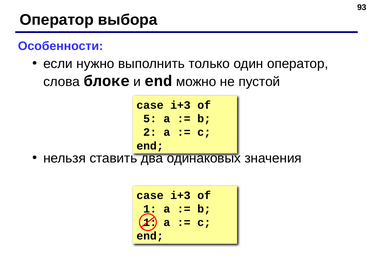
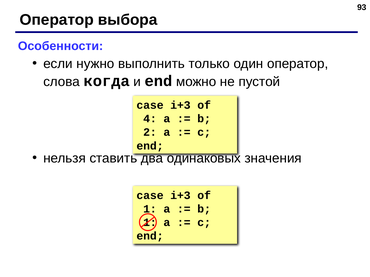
блоке: блоке -> когда (107, 81)
5: 5 -> 4 (150, 119)
